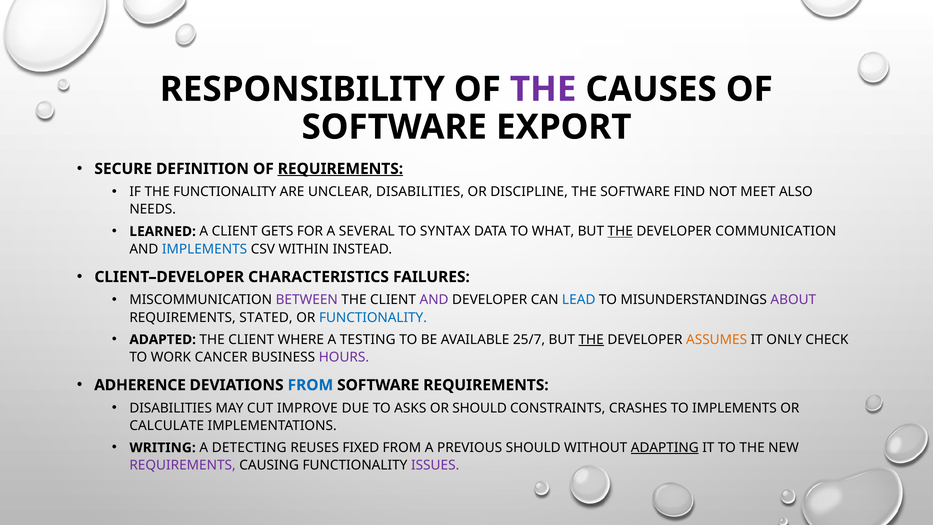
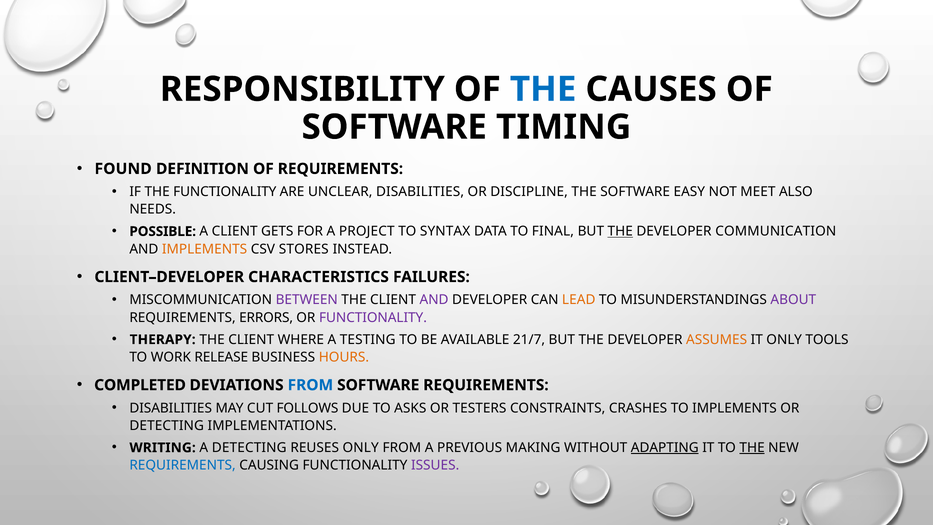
THE colour: purple -> blue (543, 89)
EXPORT: EXPORT -> TIMING (564, 127)
SECURE: SECURE -> FOUND (123, 169)
REQUIREMENTS underline: present -> none (340, 169)
FIND: FIND -> EASY (689, 192)
LEARNED: LEARNED -> POSSIBLE (163, 231)
SEVERAL: SEVERAL -> PROJECT (367, 231)
WHAT: WHAT -> FINAL (553, 231)
IMPLEMENTS colour: blue -> orange (205, 249)
WITHIN: WITHIN -> STORES (304, 249)
LEAD colour: blue -> orange (579, 300)
STATED: STATED -> ERRORS (266, 318)
FUNCTIONALITY colour: blue -> purple (373, 318)
ADAPTED: ADAPTED -> THERAPY (163, 339)
25/7: 25/7 -> 21/7 (529, 339)
THE underline: present -> none (591, 339)
CHECK: CHECK -> TOOLS (827, 339)
CANCER: CANCER -> RELEASE (221, 357)
HOURS colour: purple -> orange (344, 357)
ADHERENCE: ADHERENCE -> COMPLETED (140, 385)
IMPROVE: IMPROVE -> FOLLOWS (308, 408)
OR SHOULD: SHOULD -> TESTERS (480, 408)
CALCULATE: CALCULATE -> DETECTING (167, 426)
REUSES FIXED: FIXED -> ONLY (361, 448)
PREVIOUS SHOULD: SHOULD -> MAKING (533, 448)
THE underline: none -> present (752, 448)
REQUIREMENTS colour: purple -> blue (183, 465)
